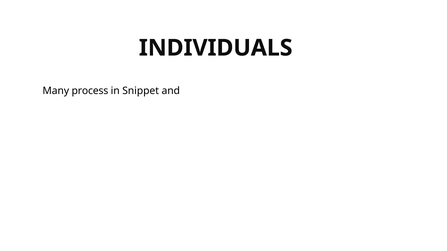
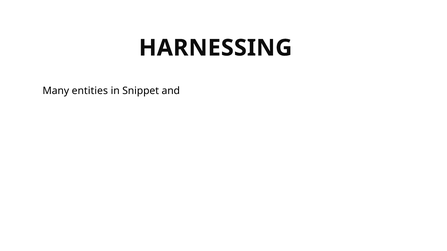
INDIVIDUALS: INDIVIDUALS -> HARNESSING (216, 48)
process: process -> entities (90, 91)
